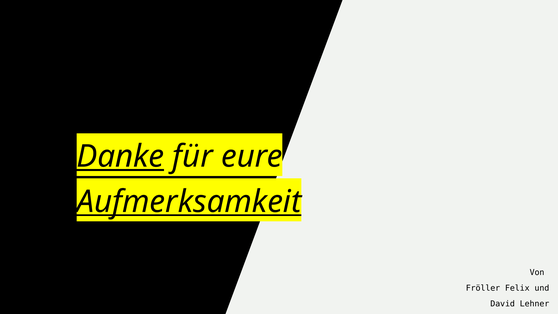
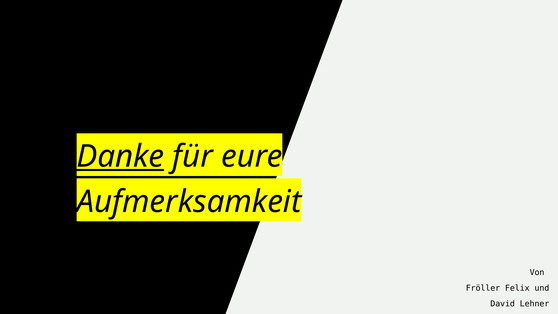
Aufmerksamkeit underline: present -> none (189, 202)
